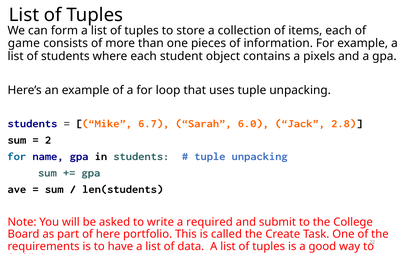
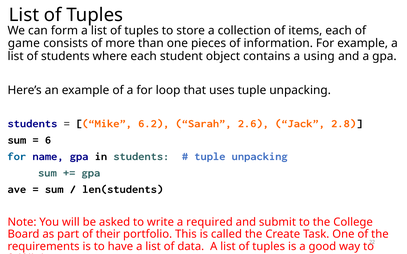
pixels: pixels -> using (319, 56)
6.7: 6.7 -> 6.2 (154, 124)
6.0: 6.0 -> 2.6 (253, 124)
2: 2 -> 6 (48, 140)
here: here -> their (108, 235)
